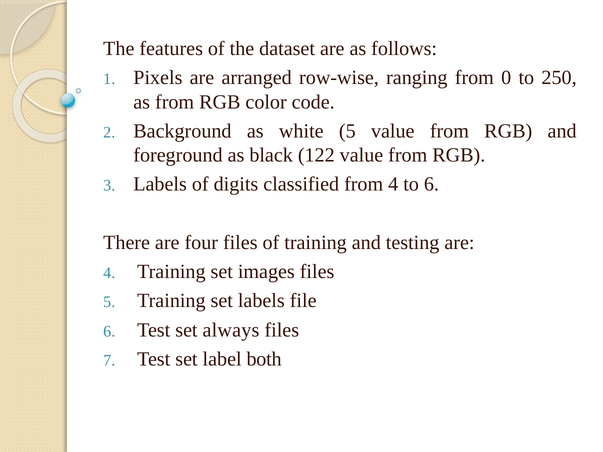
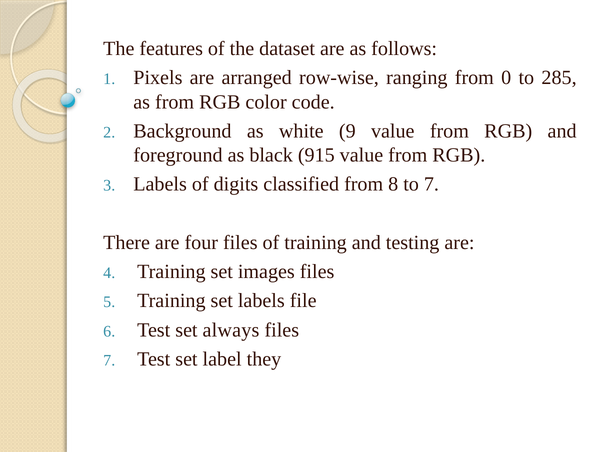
250: 250 -> 285 (559, 78)
white 5: 5 -> 9 (347, 131)
122: 122 -> 915 (316, 155)
from 4: 4 -> 8 (393, 184)
to 6: 6 -> 7 (431, 184)
both: both -> they (264, 359)
